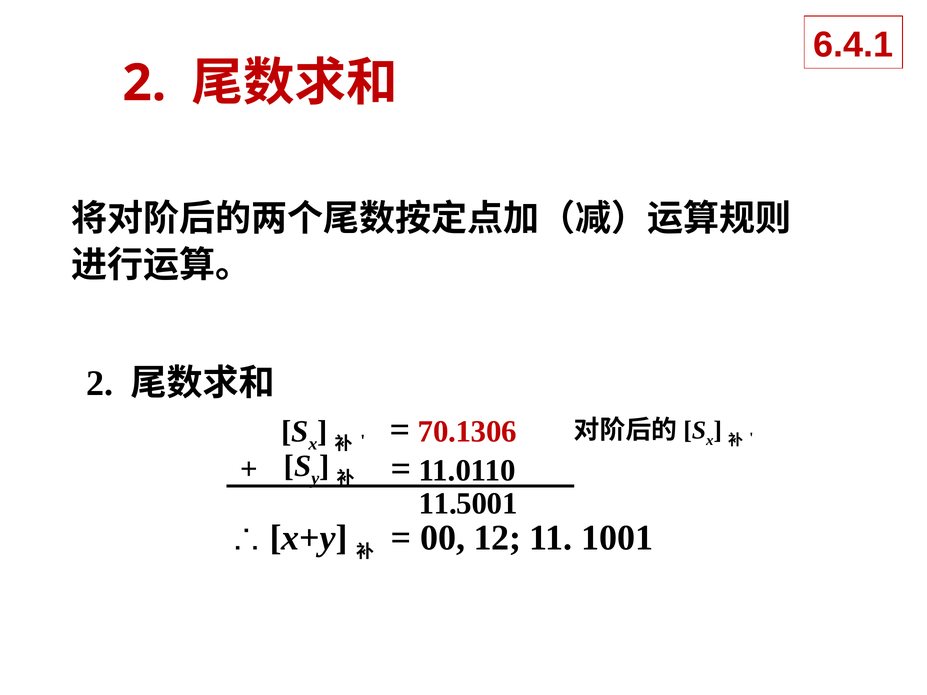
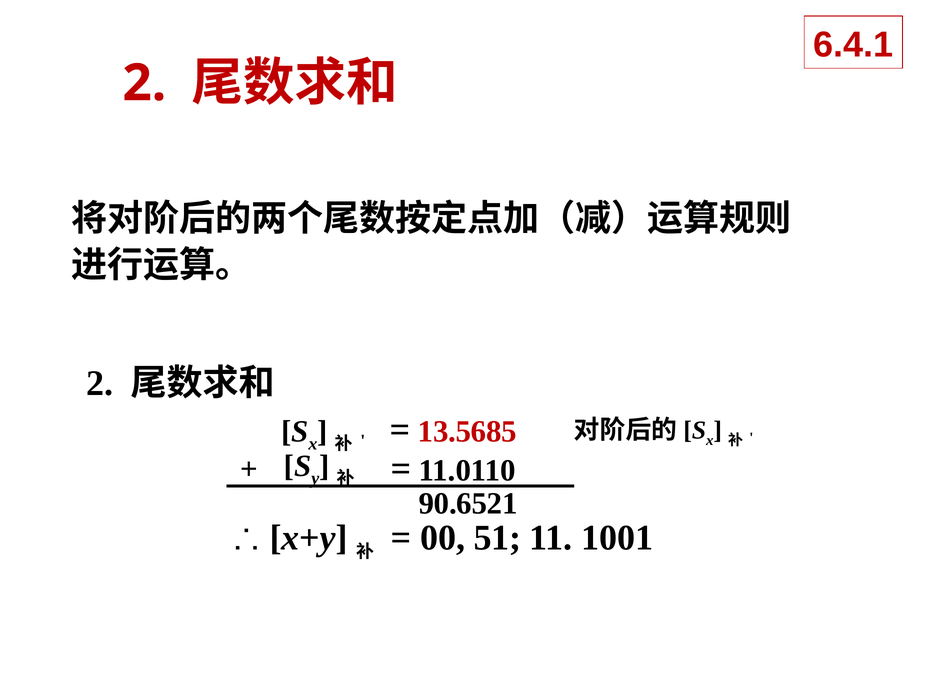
70.1306: 70.1306 -> 13.5685 (467, 432)
11.5001: 11.5001 -> 90.6521 (468, 504)
12: 12 -> 51 (497, 538)
